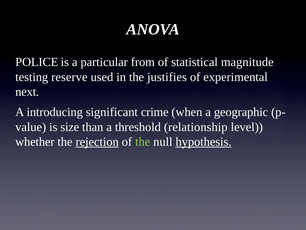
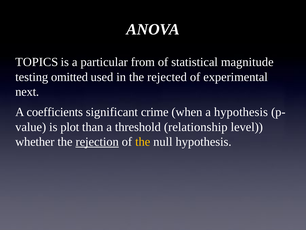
POLICE: POLICE -> TOPICS (37, 62)
reserve: reserve -> omitted (69, 77)
justifies: justifies -> rejected (167, 77)
introducing: introducing -> coefficients (55, 112)
a geographic: geographic -> hypothesis (241, 112)
size: size -> plot (70, 127)
the colour: light green -> yellow (143, 141)
hypothesis underline: present -> none (204, 141)
